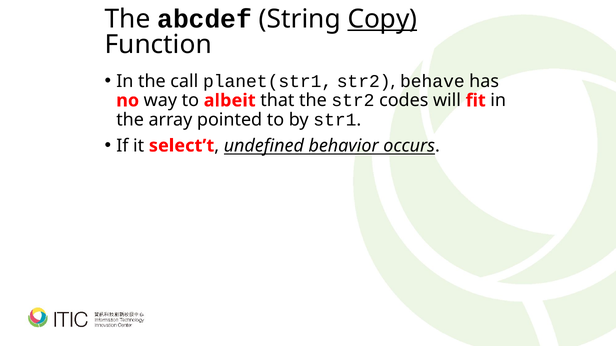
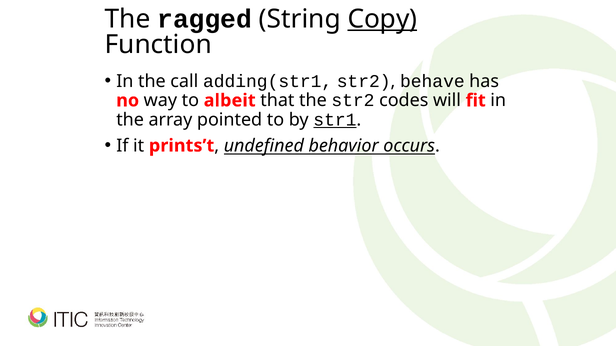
abcdef: abcdef -> ragged (205, 19)
planet(str1: planet(str1 -> adding(str1 (268, 81)
str1 underline: none -> present (335, 120)
select’t: select’t -> prints’t (182, 146)
